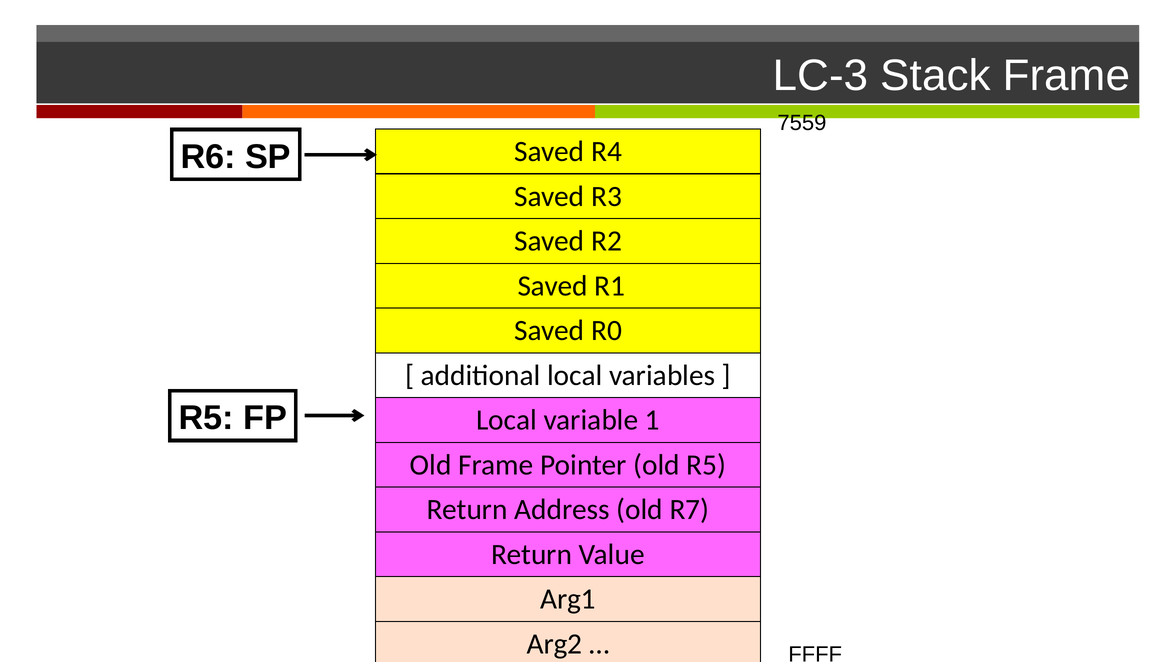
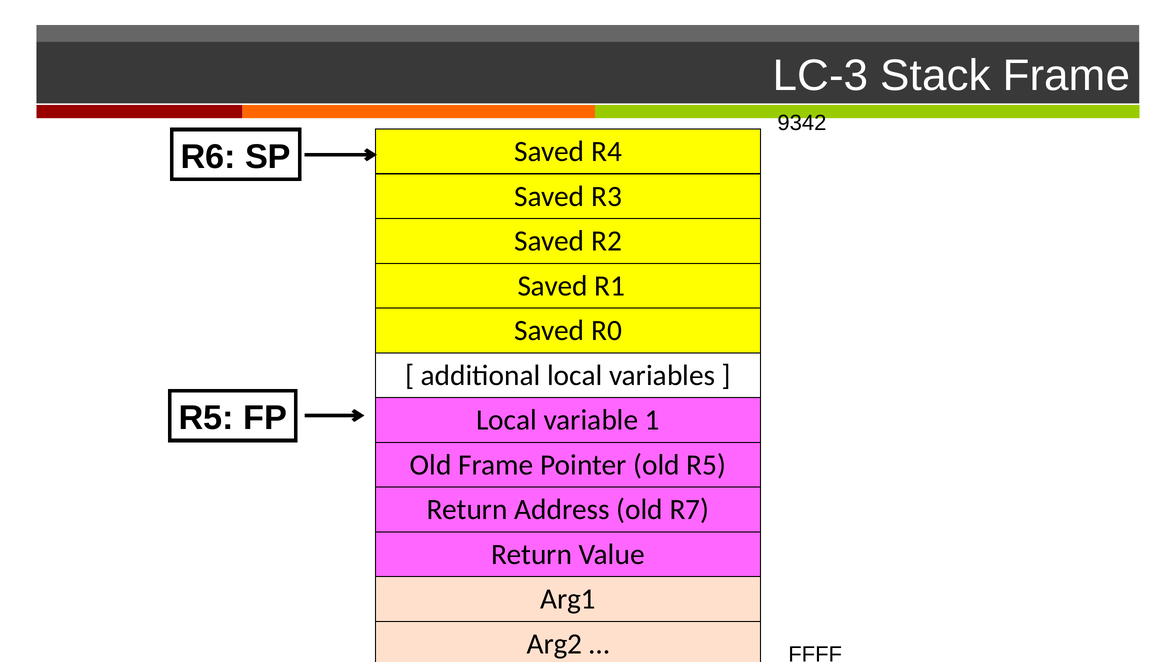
7559: 7559 -> 9342 (802, 123)
